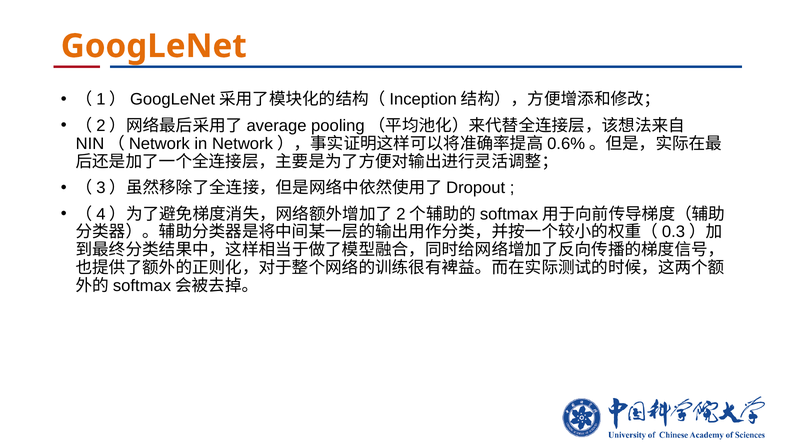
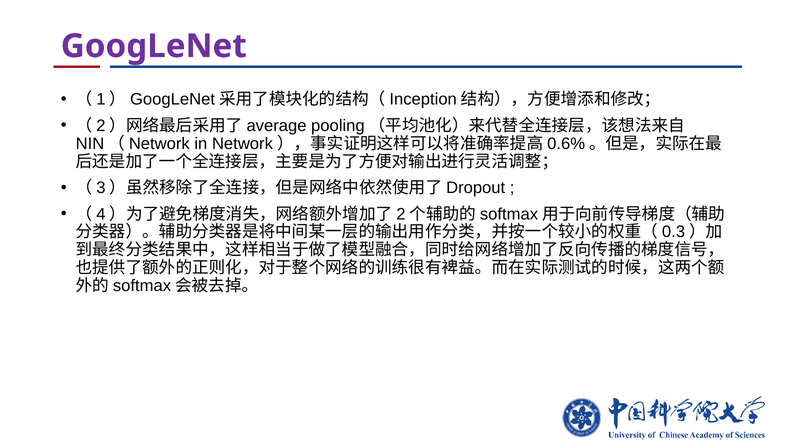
GoogLeNet colour: orange -> purple (154, 46)
